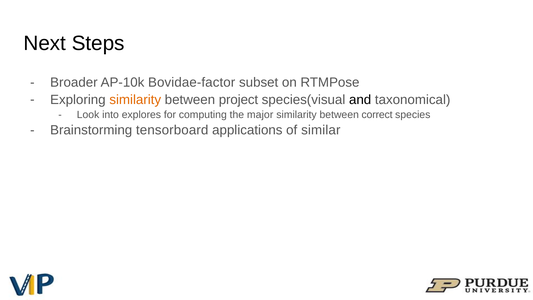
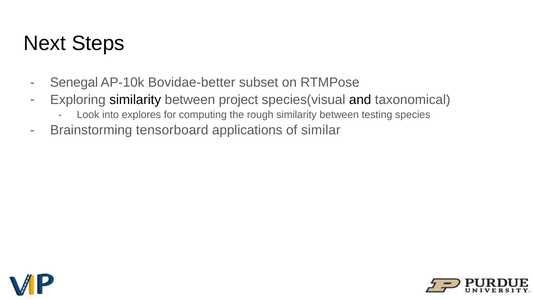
Broader: Broader -> Senegal (74, 82)
Bovidae-factor: Bovidae-factor -> Bovidae-better (192, 82)
similarity colour: orange -> black (135, 100)
major: major -> rough (260, 115)
correct: correct -> testing (377, 115)
